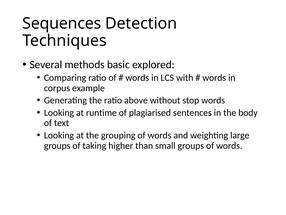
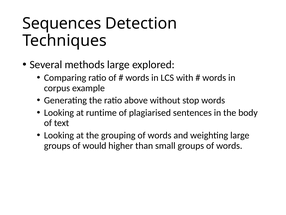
methods basic: basic -> large (118, 64)
taking: taking -> would (94, 145)
